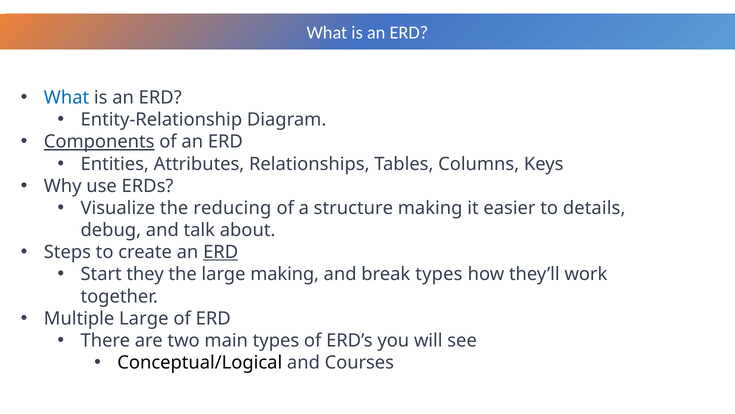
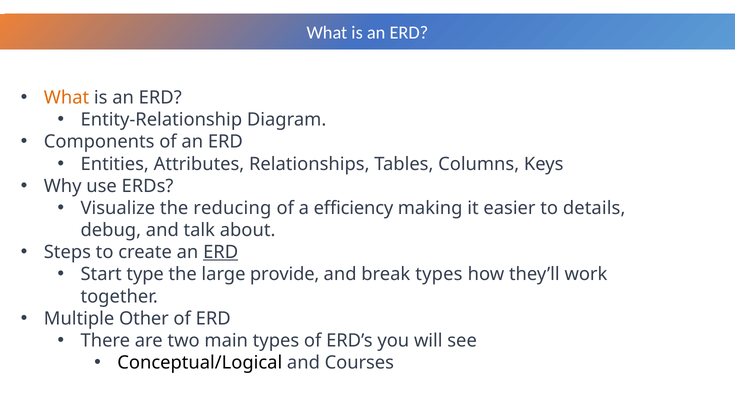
What colour: blue -> orange (67, 98)
Components underline: present -> none (99, 142)
structure: structure -> efficiency (353, 208)
they: they -> type (145, 274)
large making: making -> provide (285, 274)
Multiple Large: Large -> Other (144, 318)
